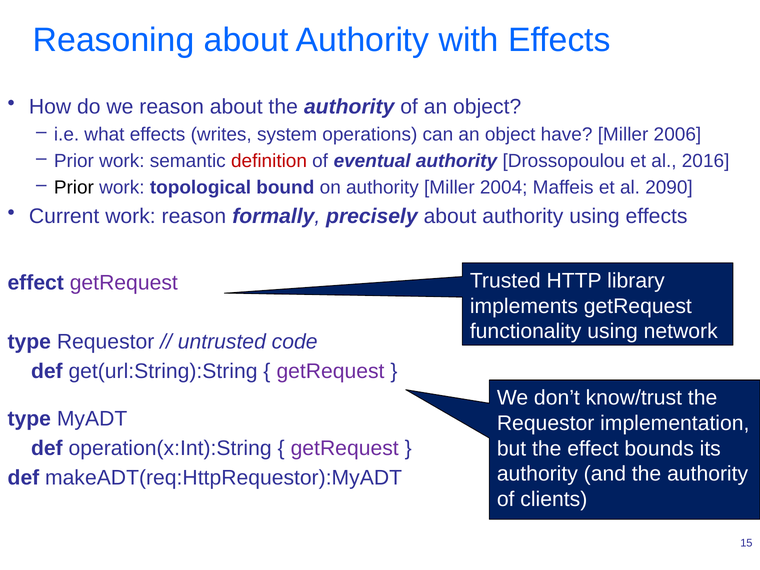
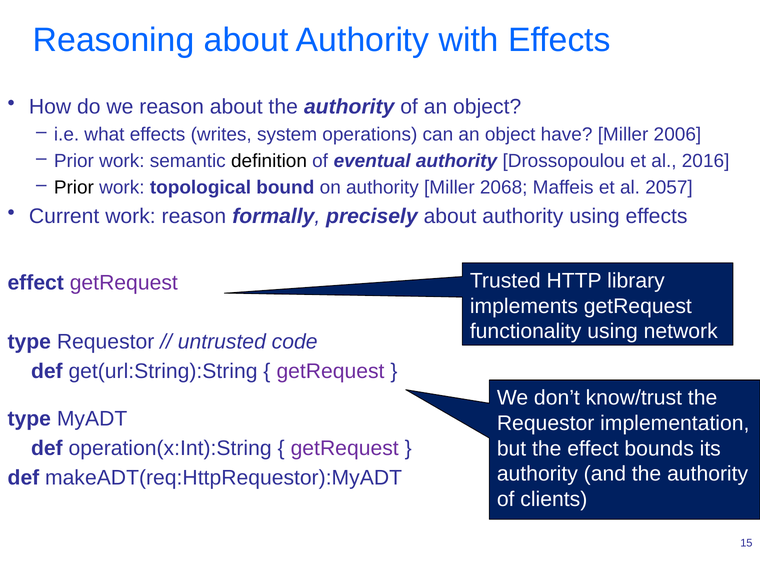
definition colour: red -> black (269, 161)
2004: 2004 -> 2068 (504, 188)
2090: 2090 -> 2057 (669, 188)
